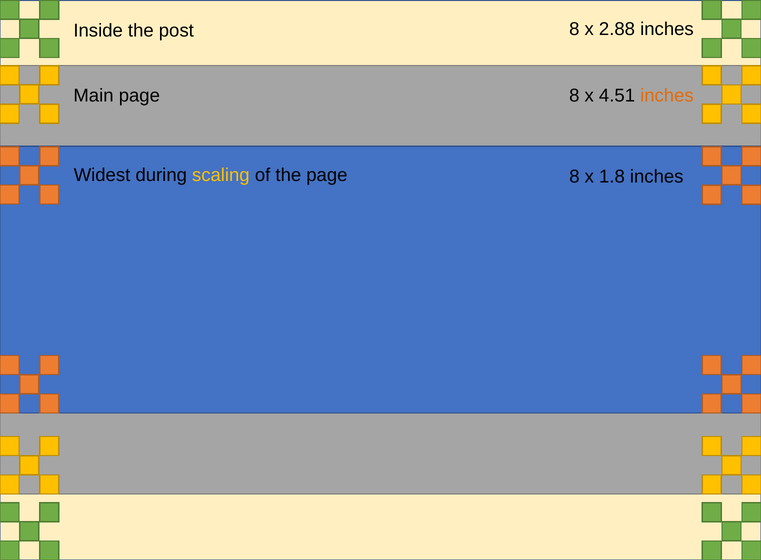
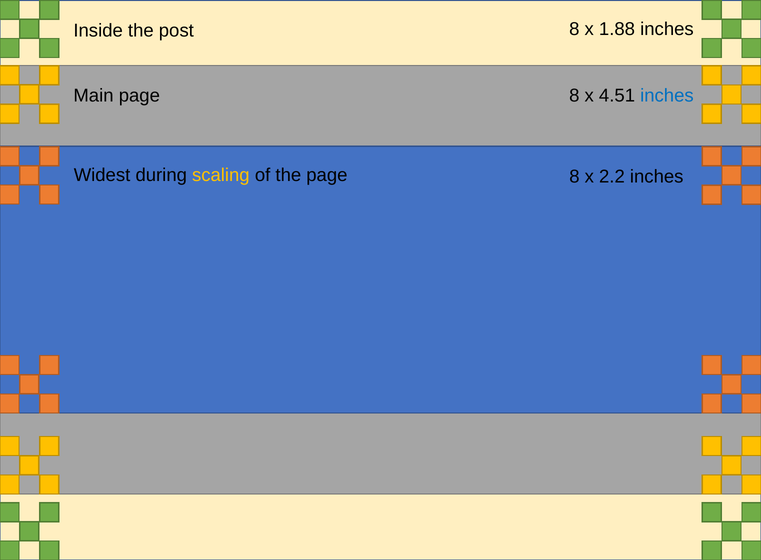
2.88: 2.88 -> 1.88 (617, 29)
inches colour: orange -> blue (667, 95)
1.8: 1.8 -> 2.2 (612, 176)
